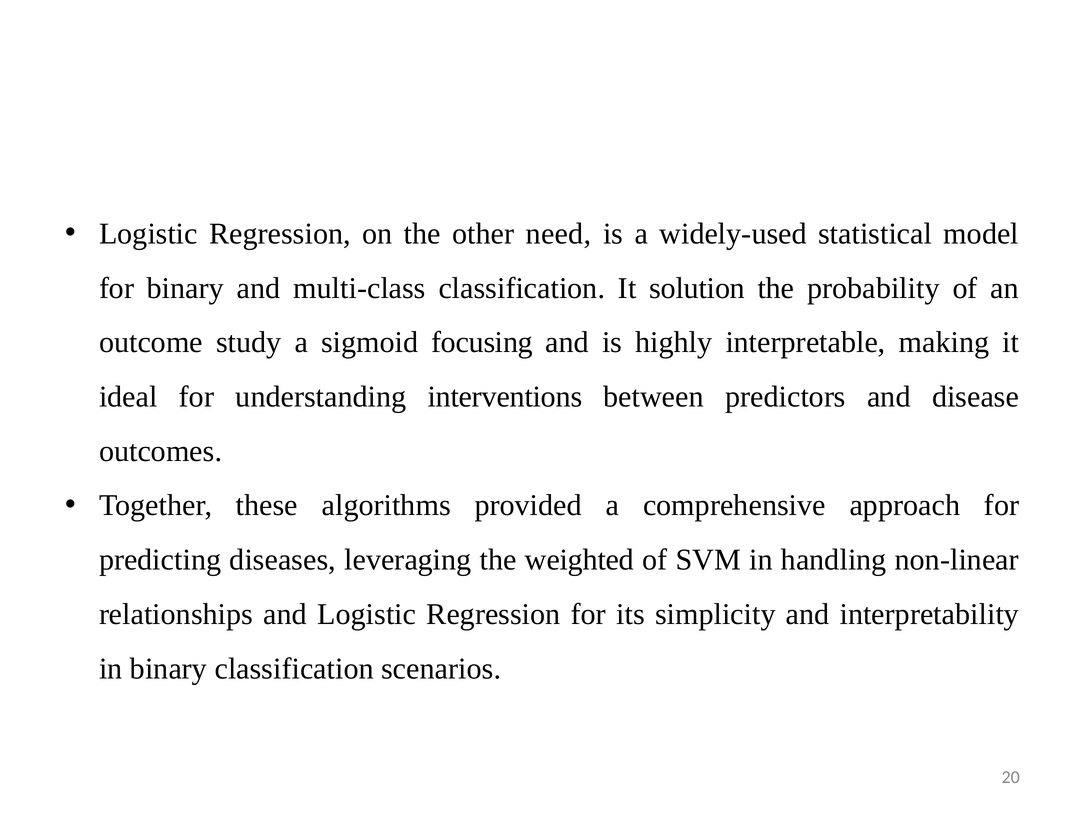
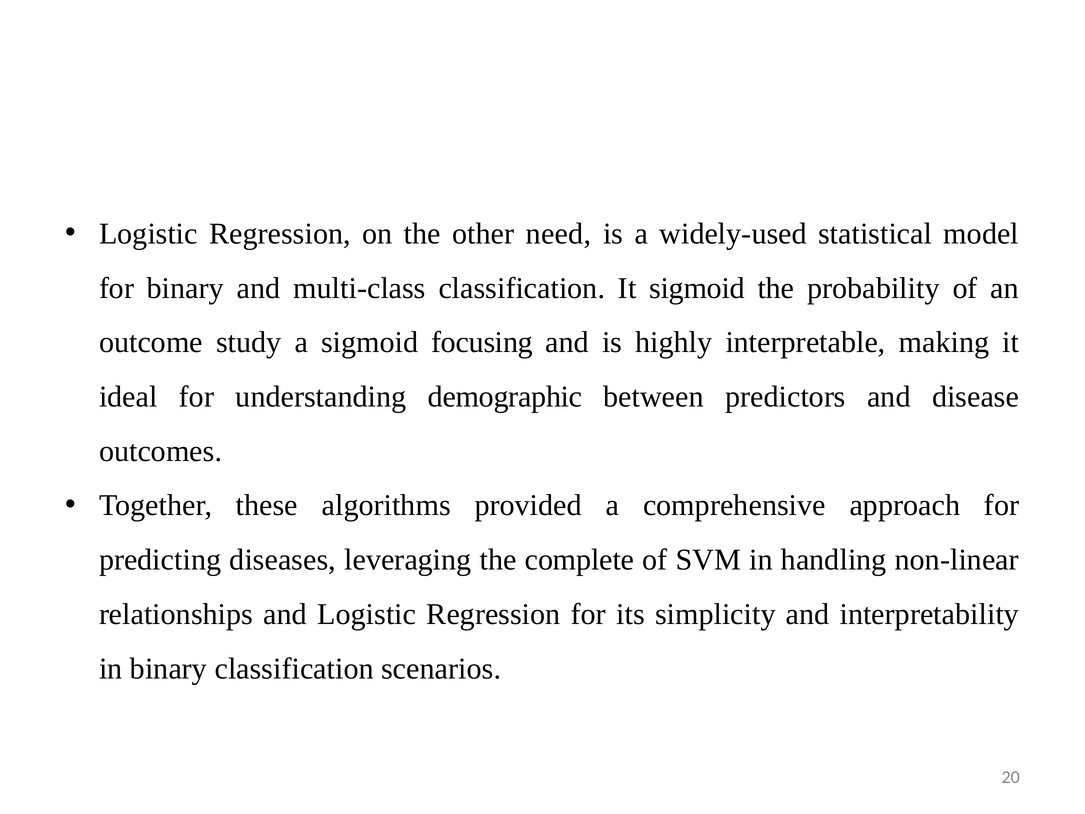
It solution: solution -> sigmoid (697, 288)
interventions: interventions -> demographic (505, 397)
weighted: weighted -> complete (579, 560)
